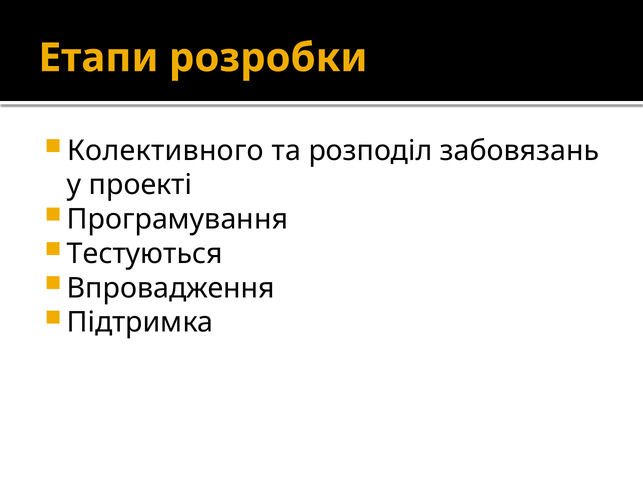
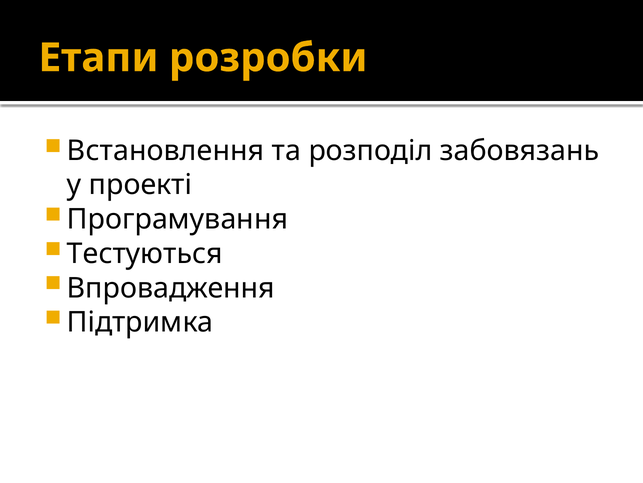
Колективного: Колективного -> Встановлення (166, 150)
